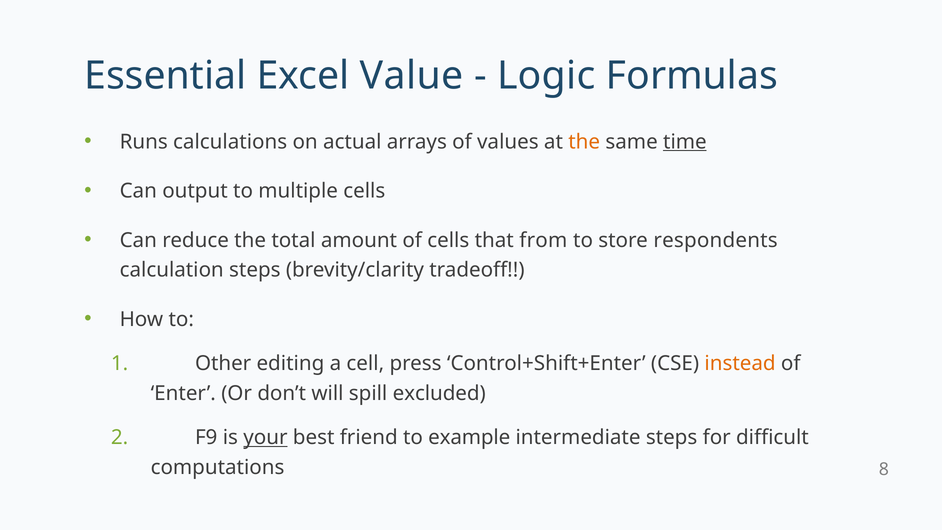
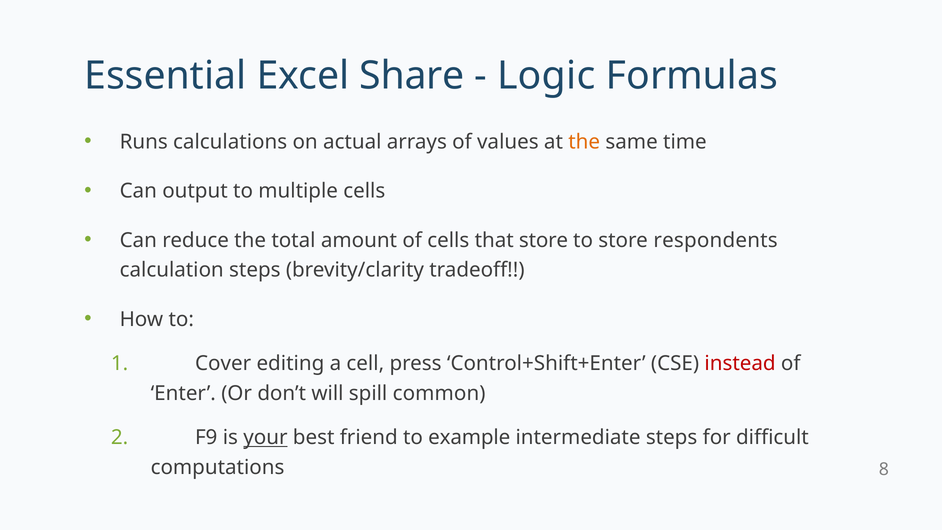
Value: Value -> Share (412, 76)
time underline: present -> none (685, 142)
that from: from -> store (544, 240)
Other: Other -> Cover (223, 364)
instead colour: orange -> red (740, 364)
excluded: excluded -> common (439, 393)
